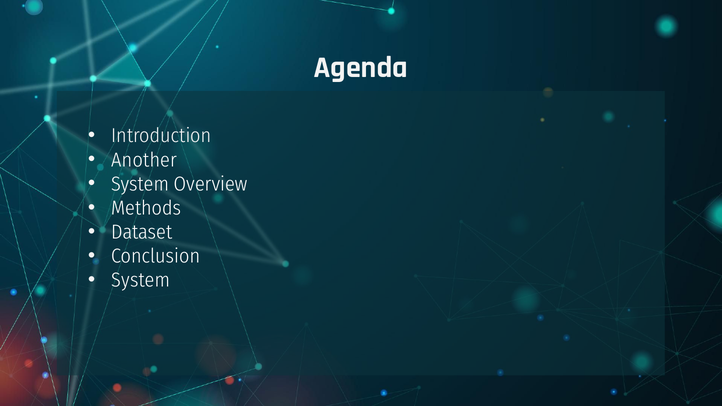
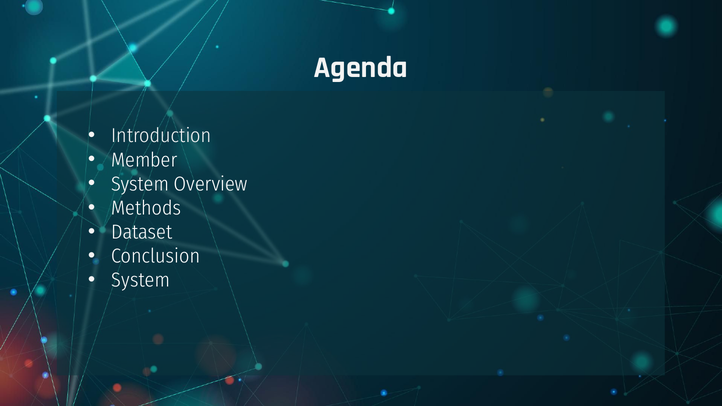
Another: Another -> Member (144, 160)
